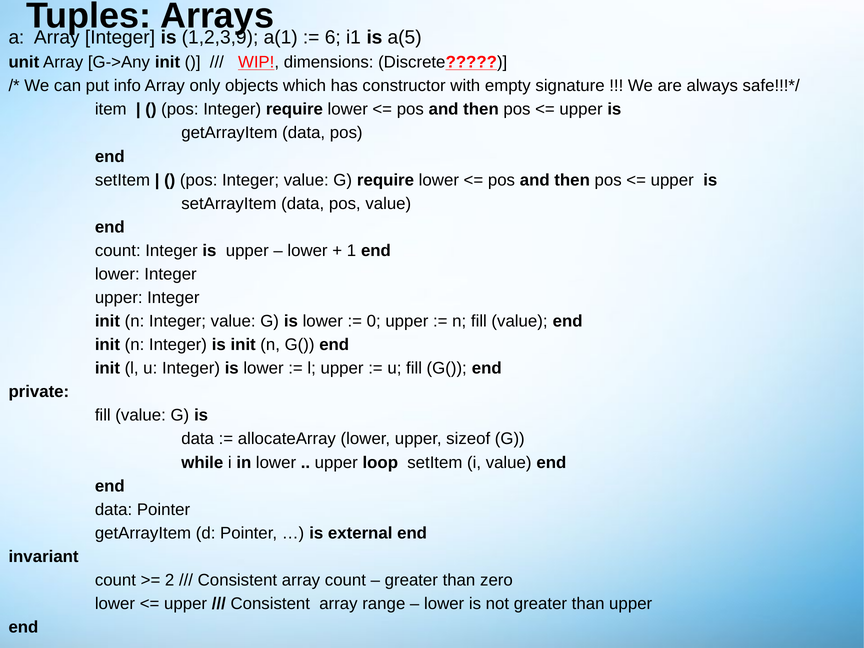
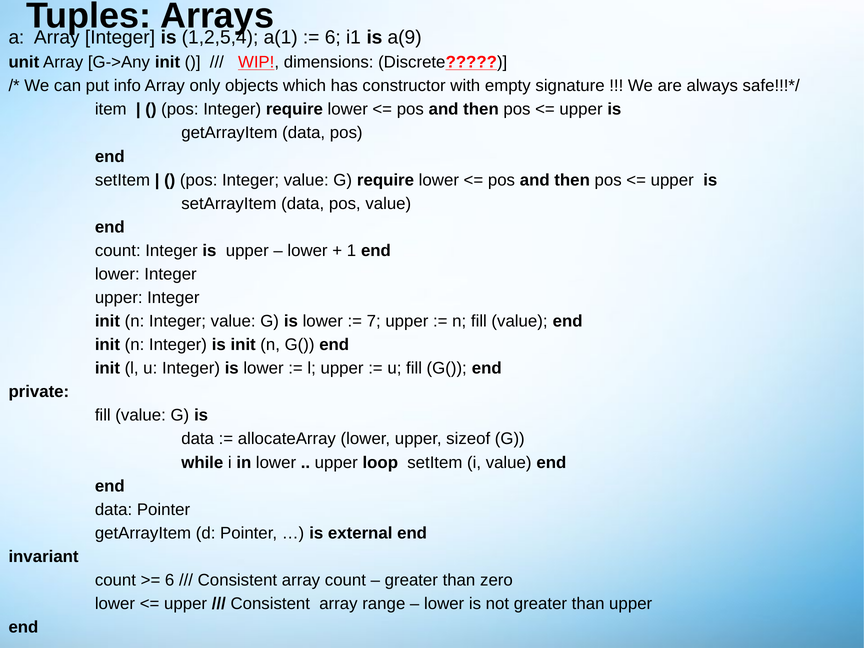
1,2,3,9: 1,2,3,9 -> 1,2,5,4 (220, 38)
a(5: a(5 -> a(9 (405, 38)
0: 0 -> 7 (374, 321)
2: 2 -> 6 (170, 580)
